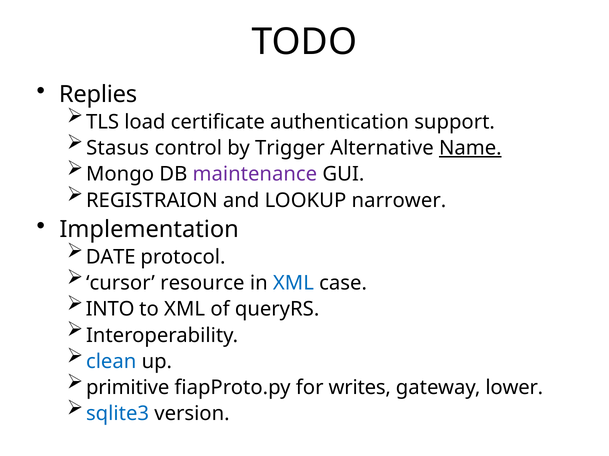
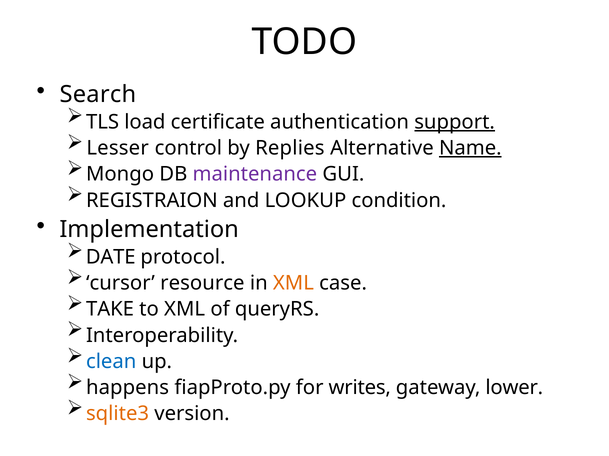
Replies: Replies -> Search (98, 95)
support underline: none -> present (455, 122)
Stasus: Stasus -> Lesser (118, 148)
Trigger: Trigger -> Replies (290, 148)
narrower: narrower -> condition (399, 201)
XML colour: blue -> orange (293, 284)
INTO: INTO -> TAKE (110, 310)
primitive: primitive -> happens (128, 388)
sqlite3 colour: blue -> orange (118, 414)
